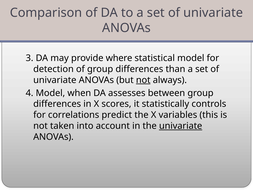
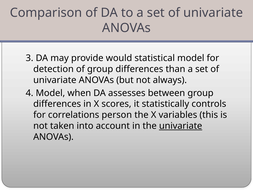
where: where -> would (119, 58)
not underline: present -> none (143, 80)
predict: predict -> person (117, 115)
